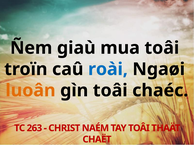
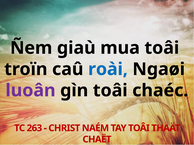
luoân colour: orange -> purple (30, 91)
